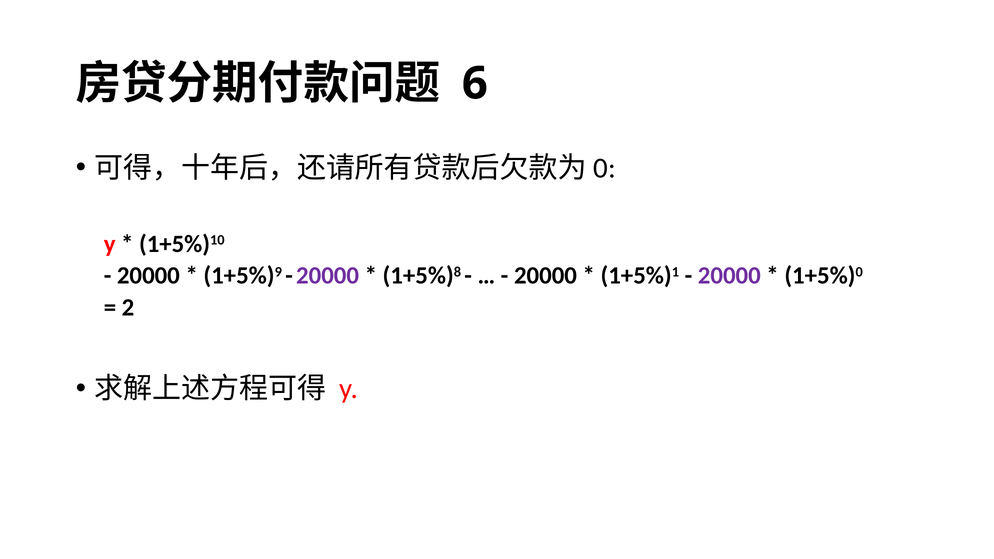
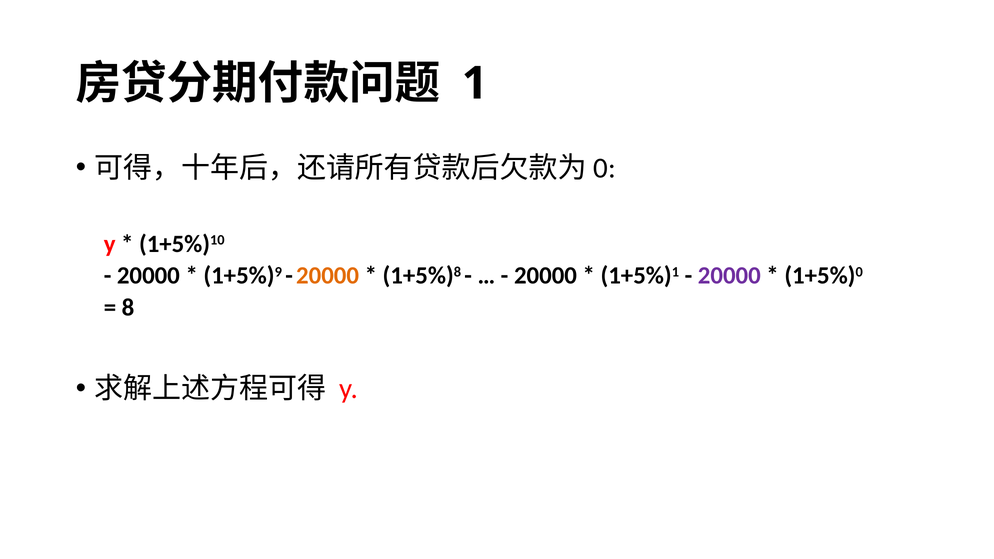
6: 6 -> 1 (475, 83)
20000 colour: purple -> orange (328, 276)
2: 2 -> 8 (128, 308)
